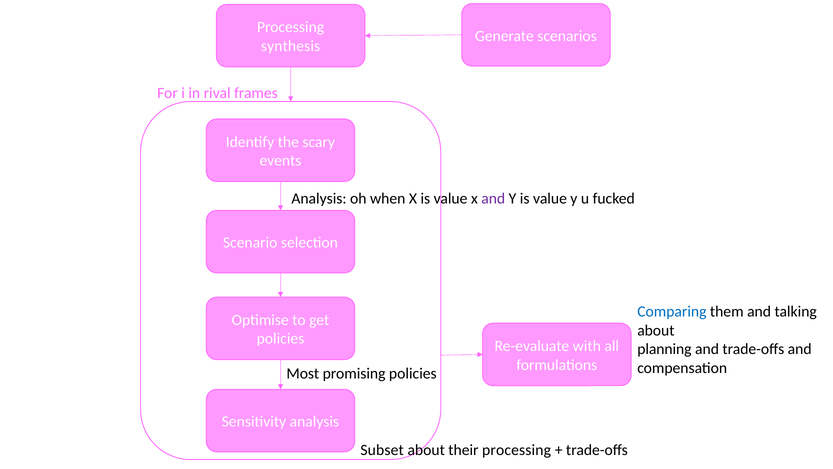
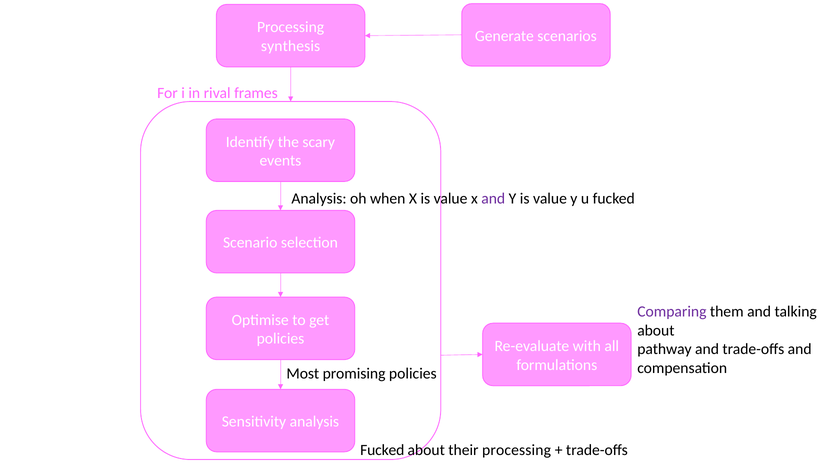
Comparing colour: blue -> purple (672, 311)
planning: planning -> pathway (664, 349)
Subset: Subset -> Fucked (382, 449)
